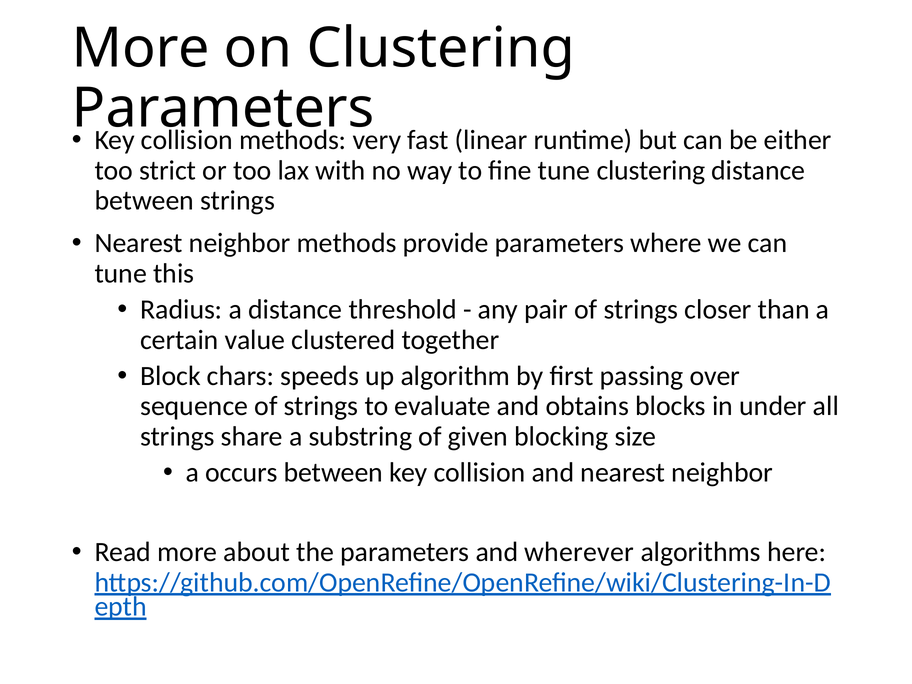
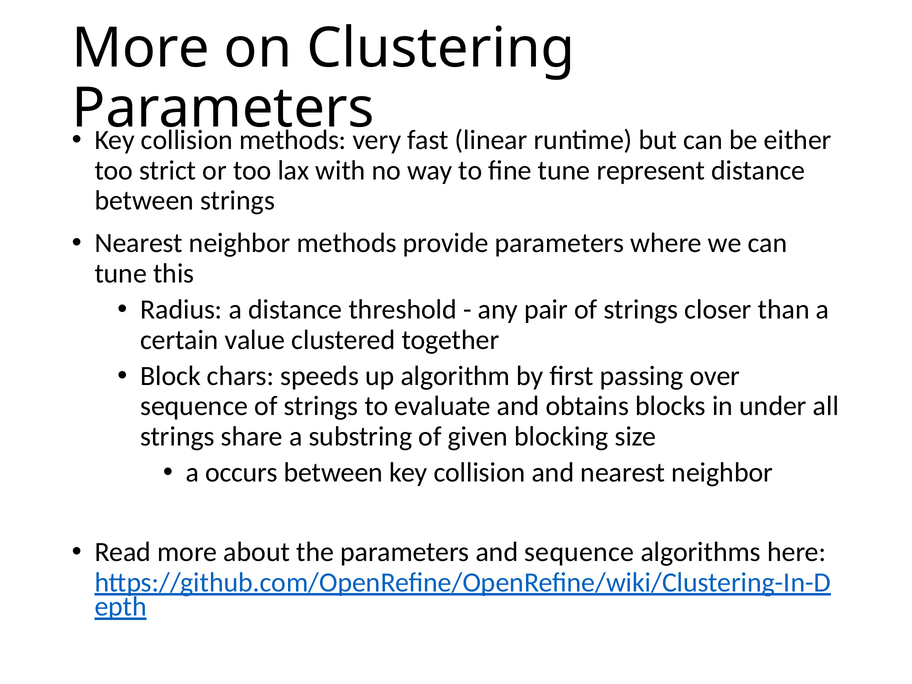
tune clustering: clustering -> represent (651, 170)
and wherever: wherever -> sequence (579, 552)
